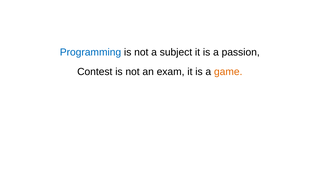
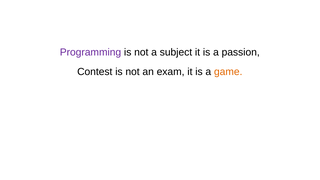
Programming colour: blue -> purple (90, 52)
